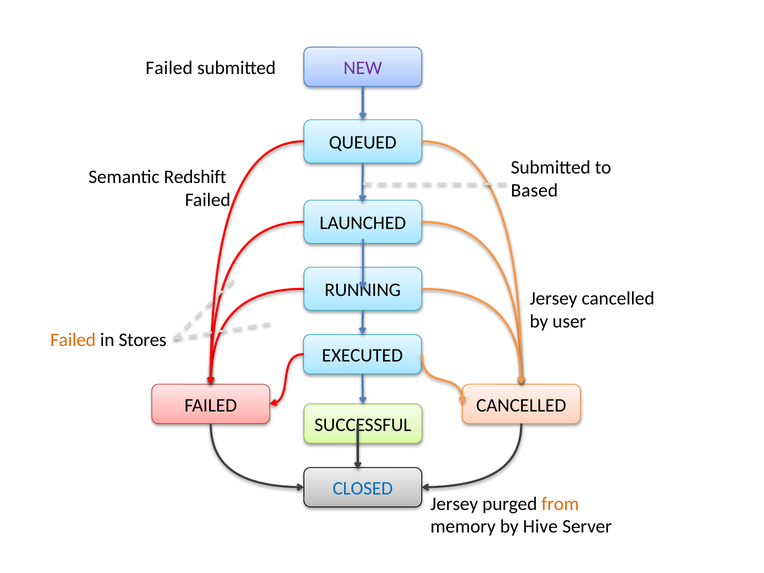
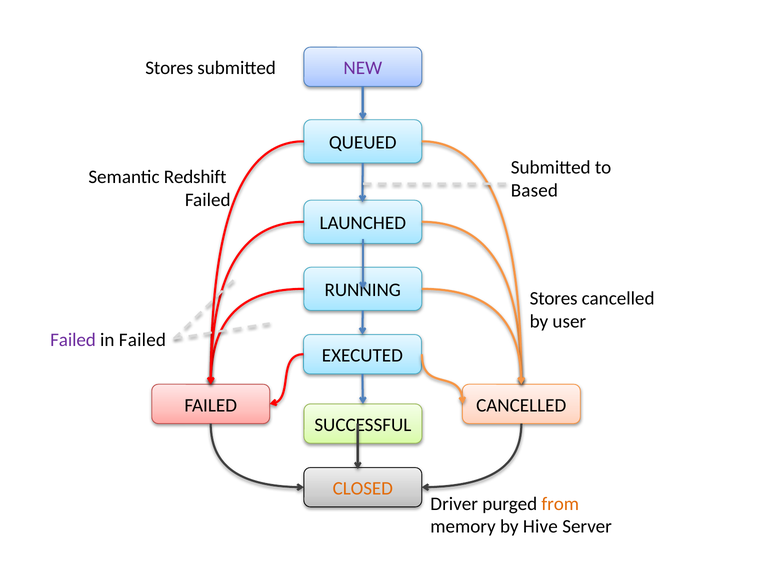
Failed: Failed -> Stores (169, 68)
Jersey: Jersey -> Stores (554, 299)
Failed colour: orange -> purple (73, 340)
in Stores: Stores -> Failed (142, 340)
CLOSED colour: blue -> orange (363, 489)
Jersey: Jersey -> Driver (454, 504)
